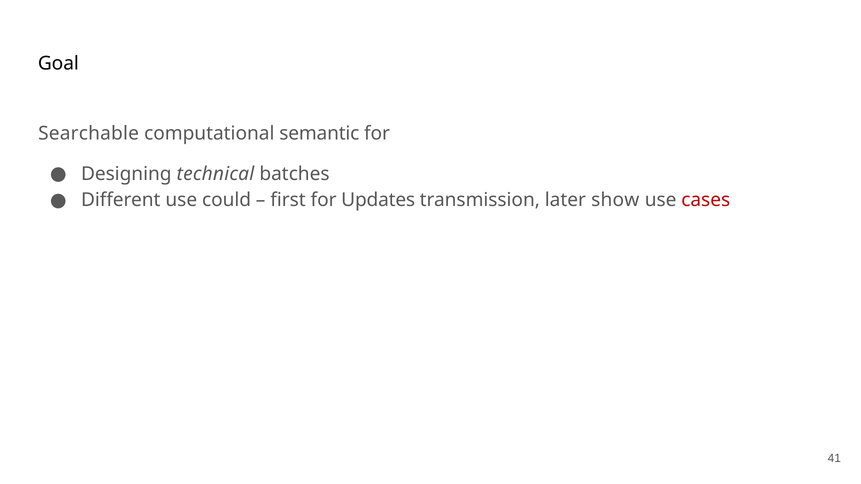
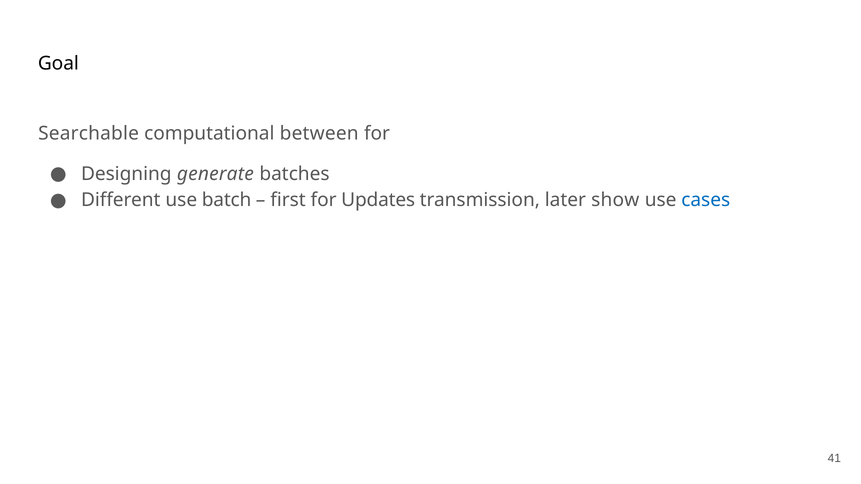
semantic: semantic -> between (319, 133)
technical: technical -> generate (215, 174)
could: could -> batch (227, 200)
cases colour: red -> blue (706, 200)
